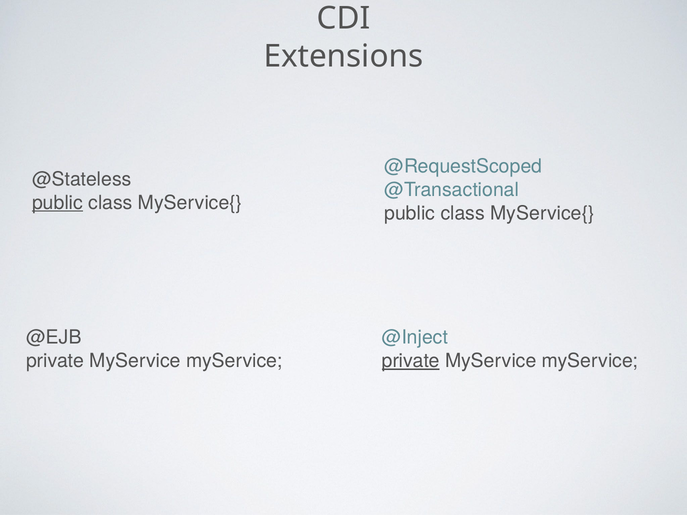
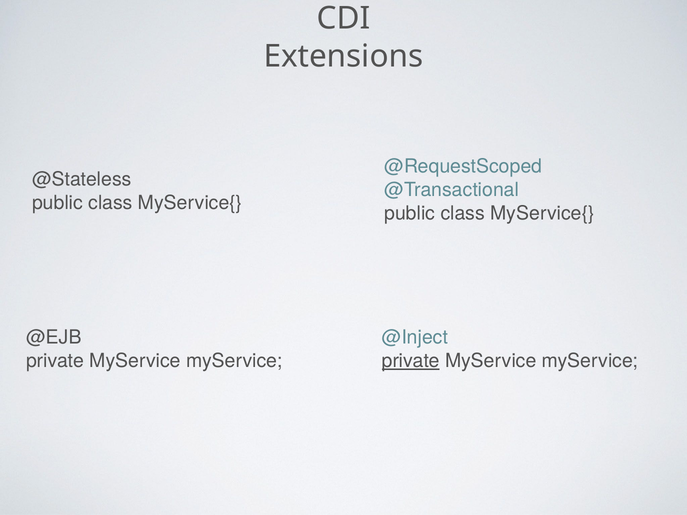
public underline: present -> none (58, 203)
